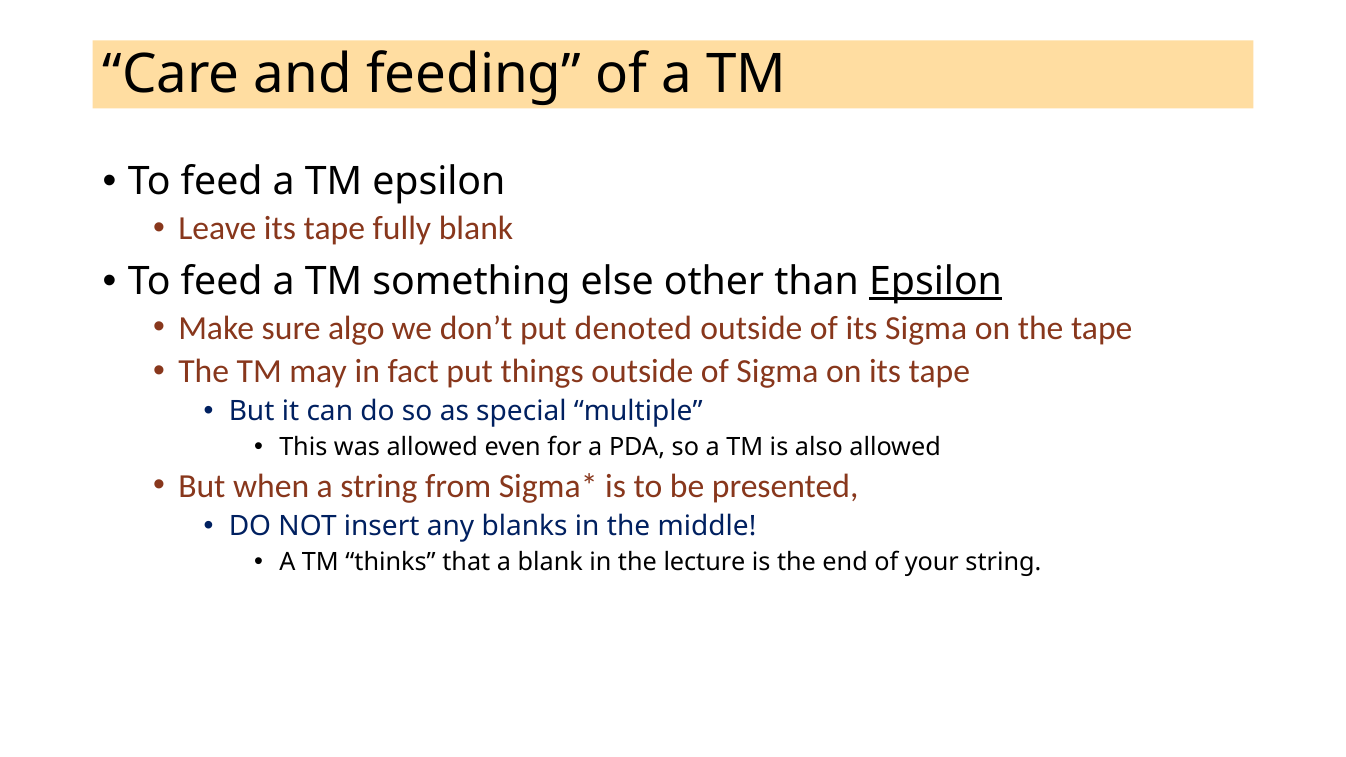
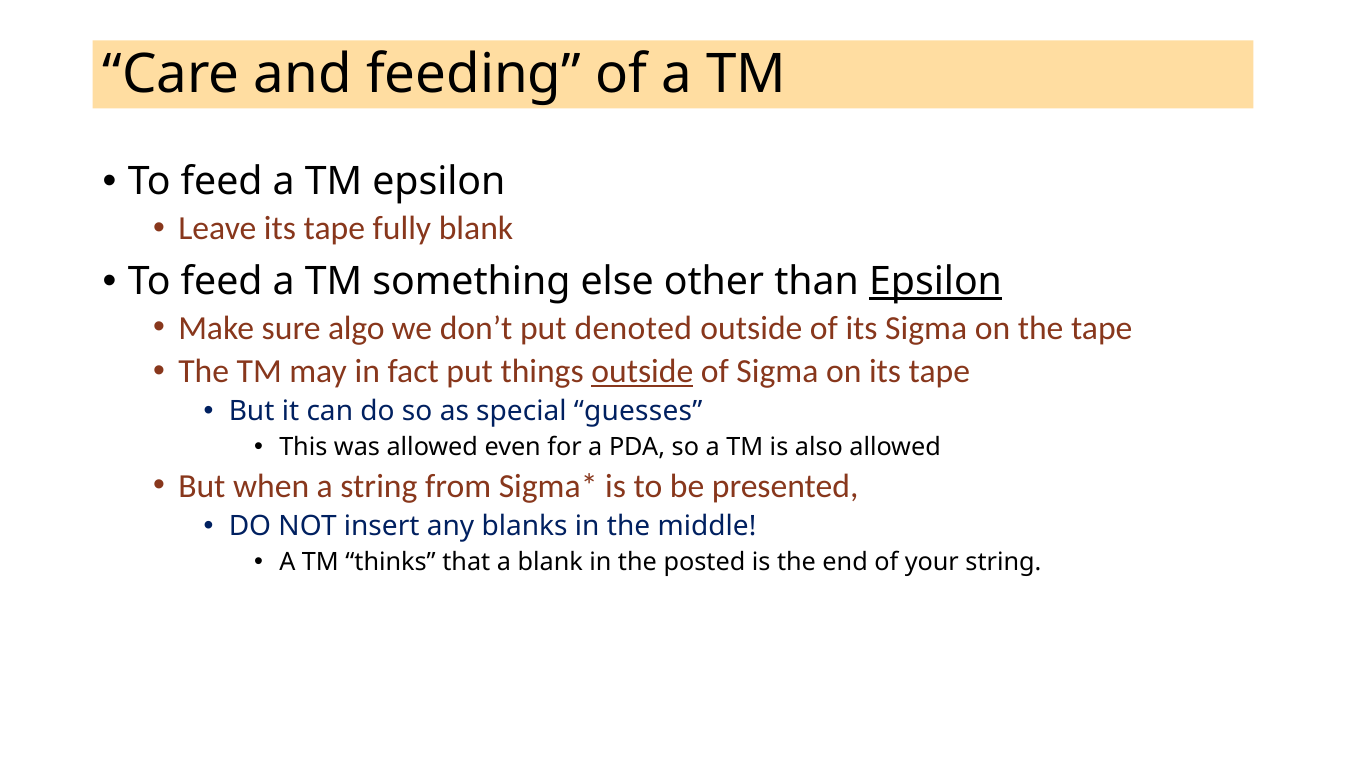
outside underline: none -> present (642, 371)
multiple: multiple -> guesses (638, 412)
lecture: lecture -> posted (704, 562)
